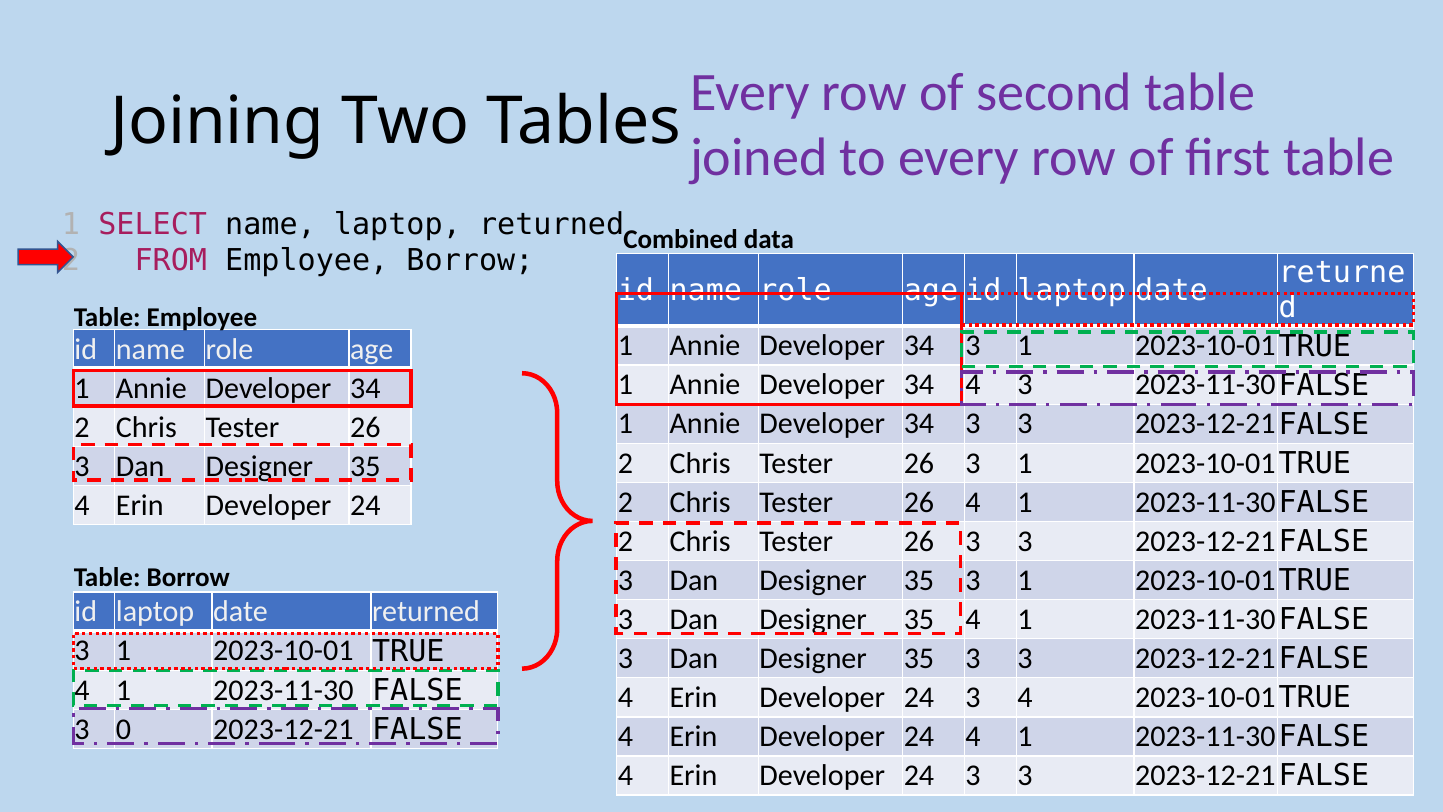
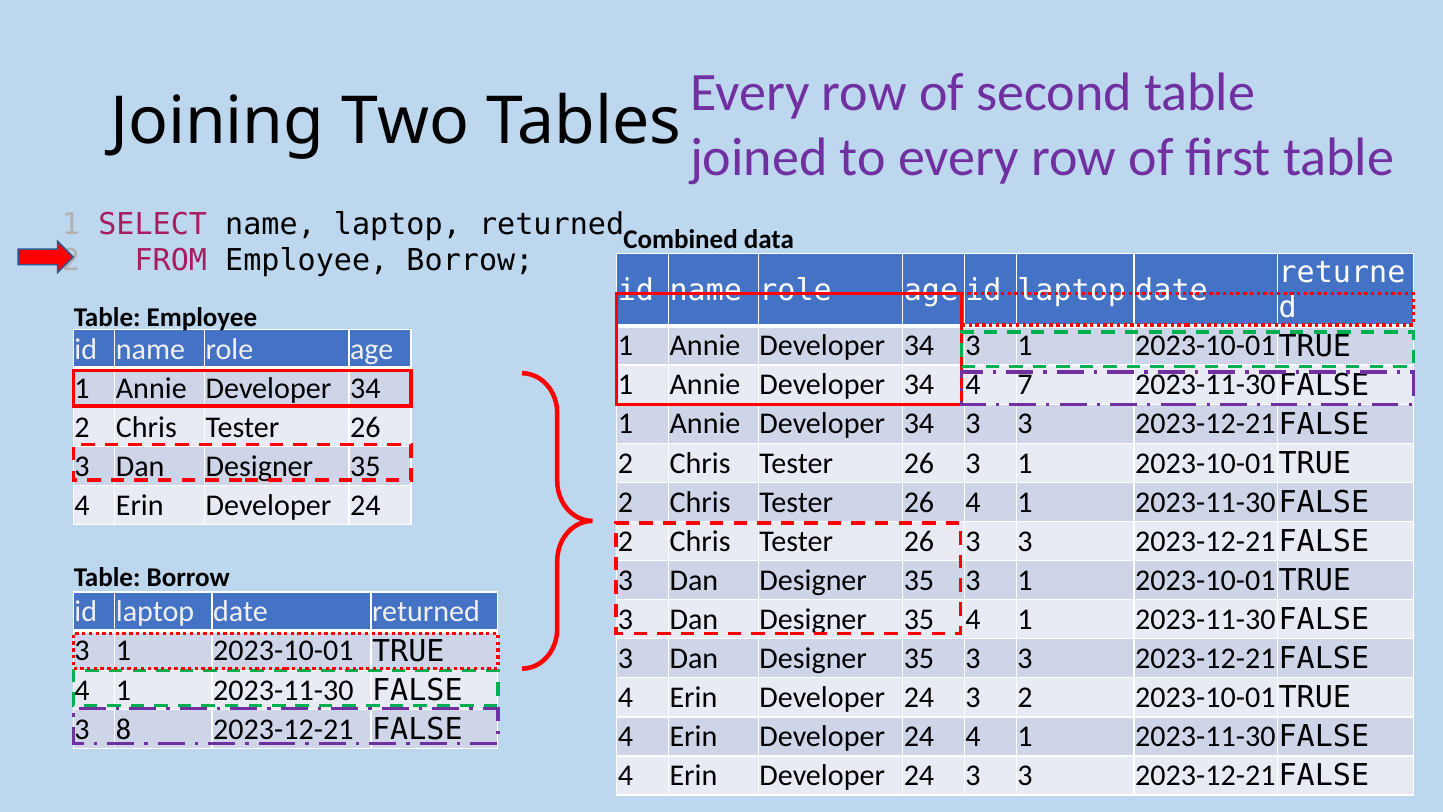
4 3: 3 -> 7 (1025, 385)
3 4: 4 -> 2 (1025, 697)
0: 0 -> 8 (124, 729)
